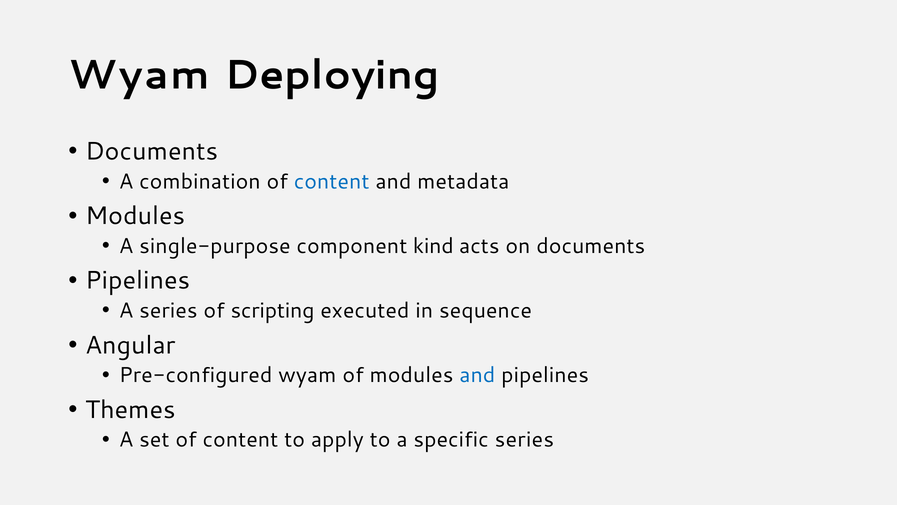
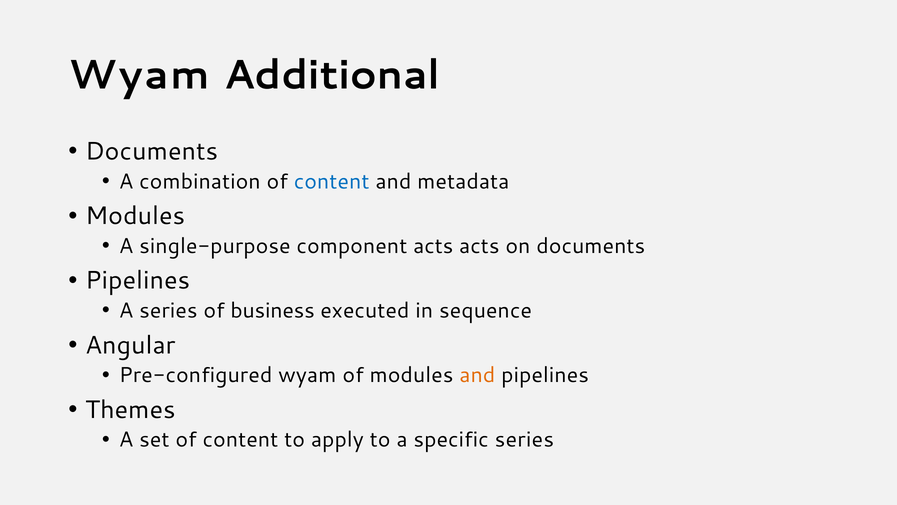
Deploying: Deploying -> Additional (332, 75)
component kind: kind -> acts (433, 246)
scripting: scripting -> business (273, 310)
and colour: blue -> orange (477, 375)
